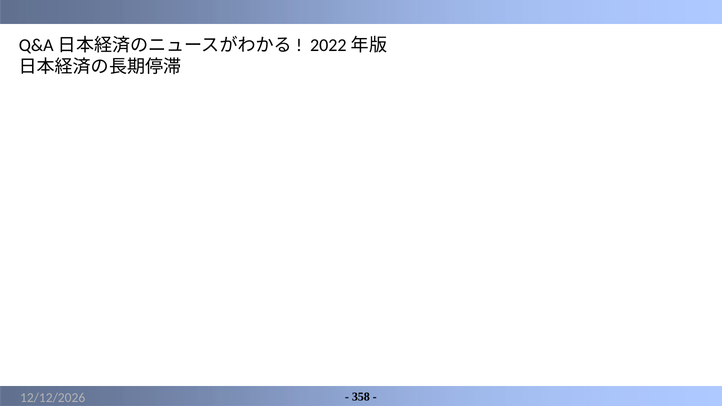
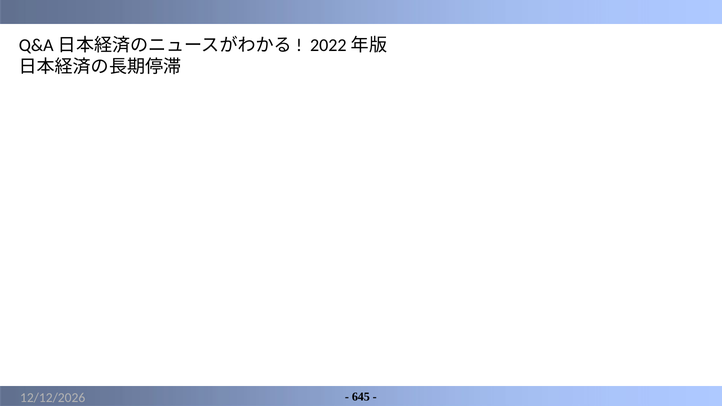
358: 358 -> 645 (361, 397)
